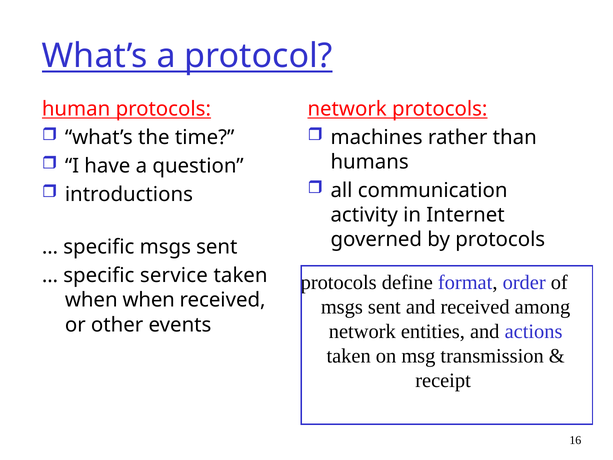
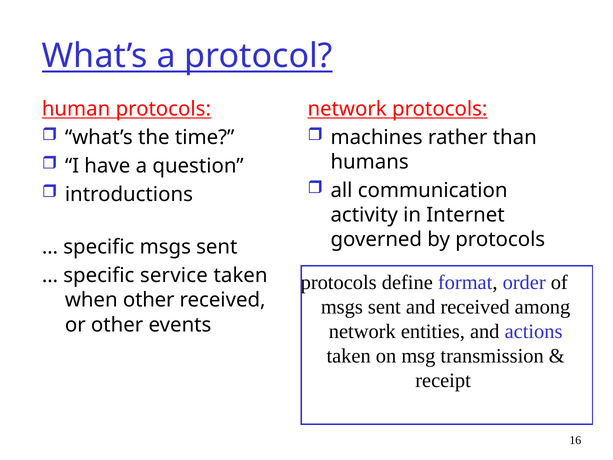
when when: when -> other (149, 300)
